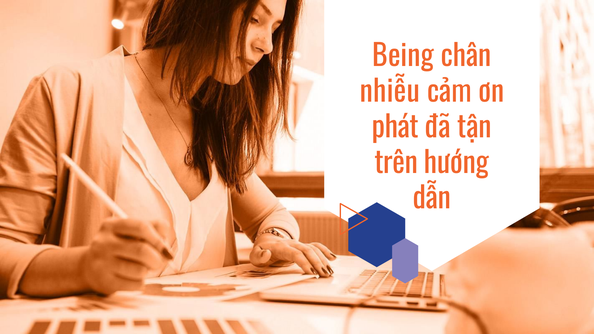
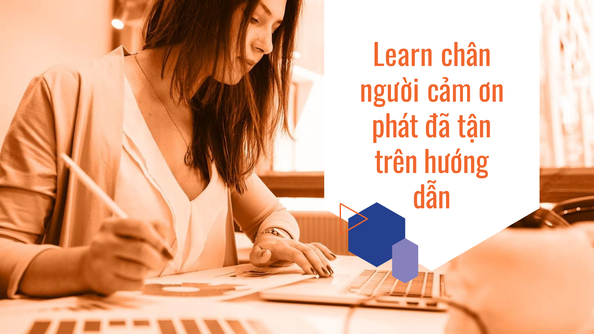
Being: Being -> Learn (403, 56)
nhiễu: nhiễu -> người (390, 92)
